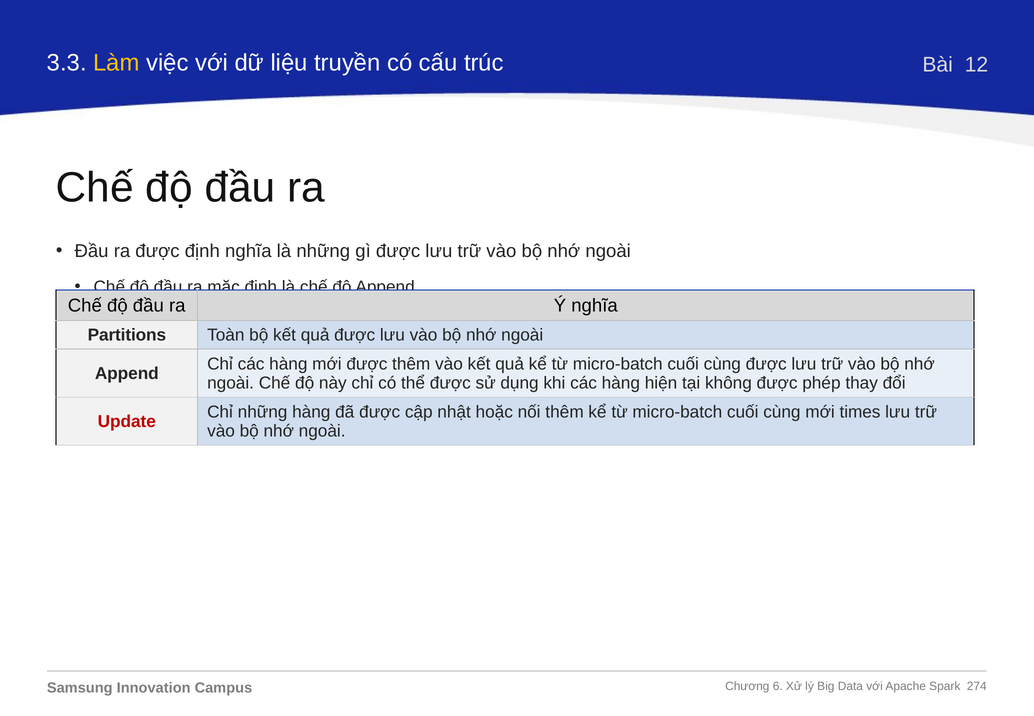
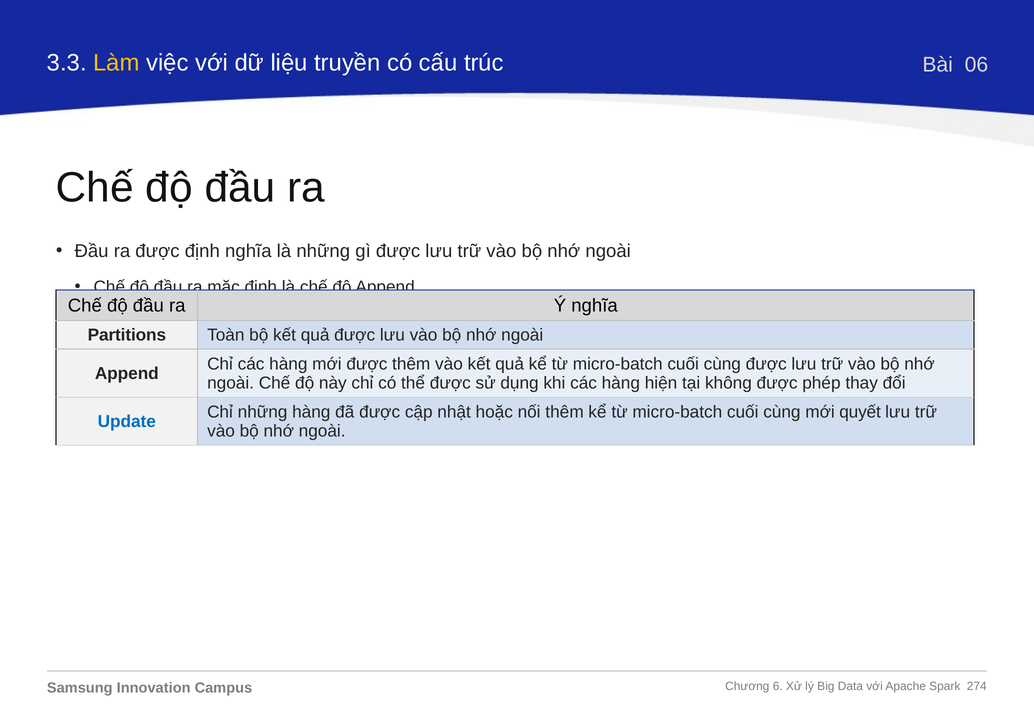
12: 12 -> 06 (976, 65)
times: times -> quyết (860, 412)
Update colour: red -> blue (127, 421)
